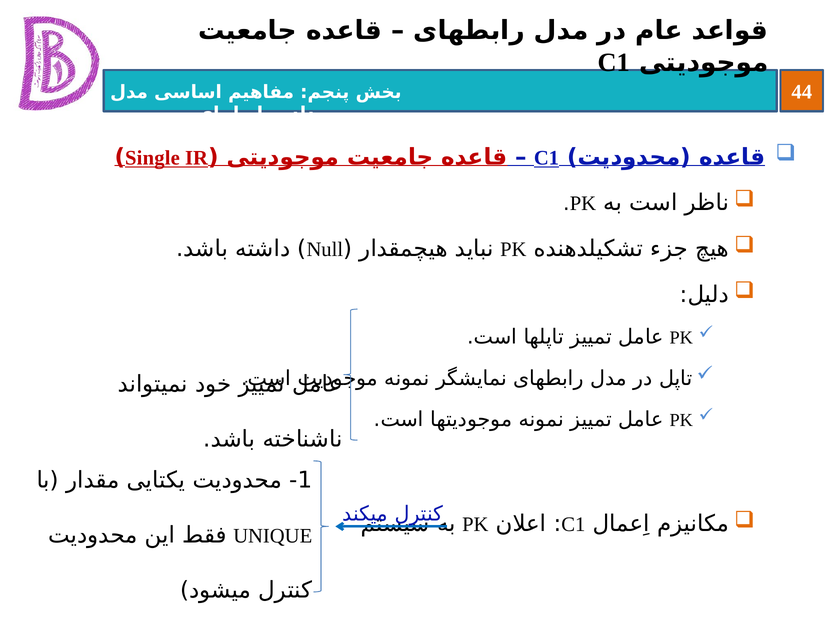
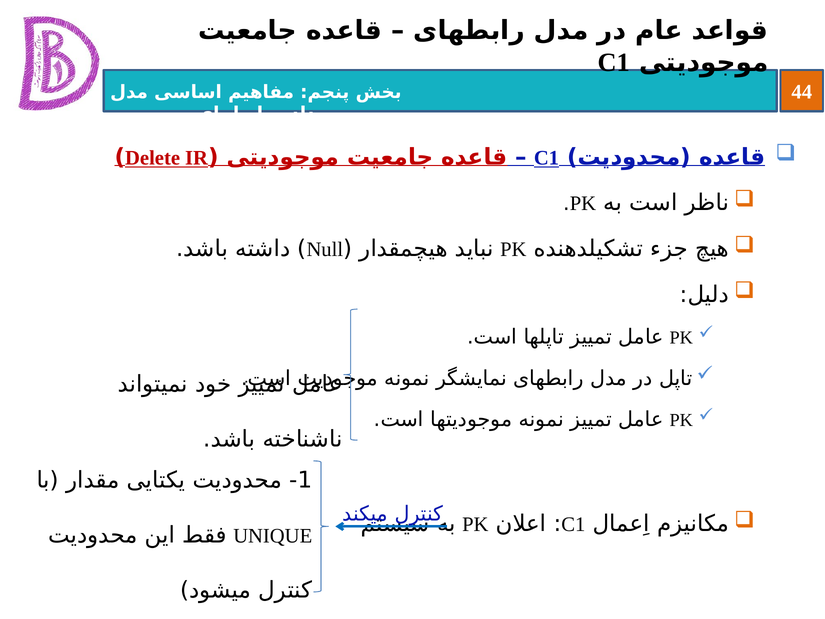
Single: Single -> Delete (153, 158)
